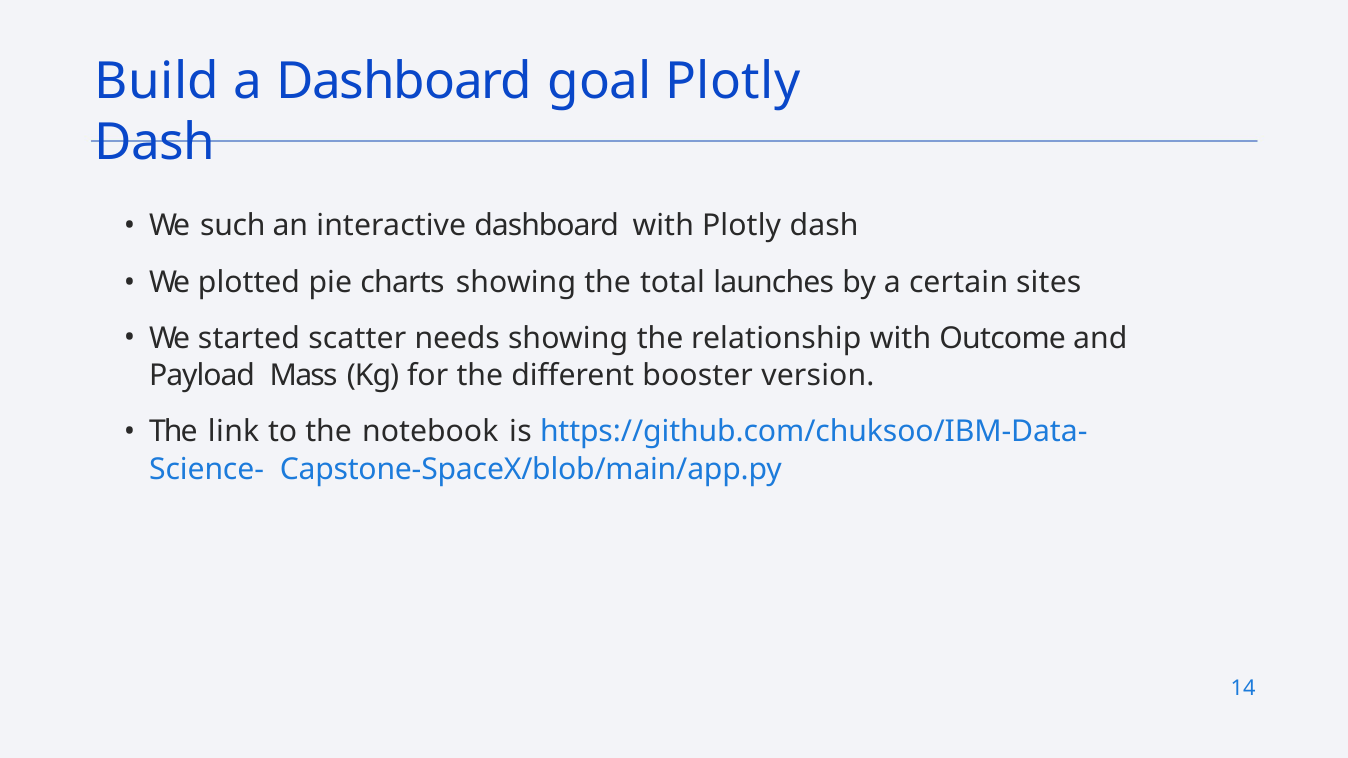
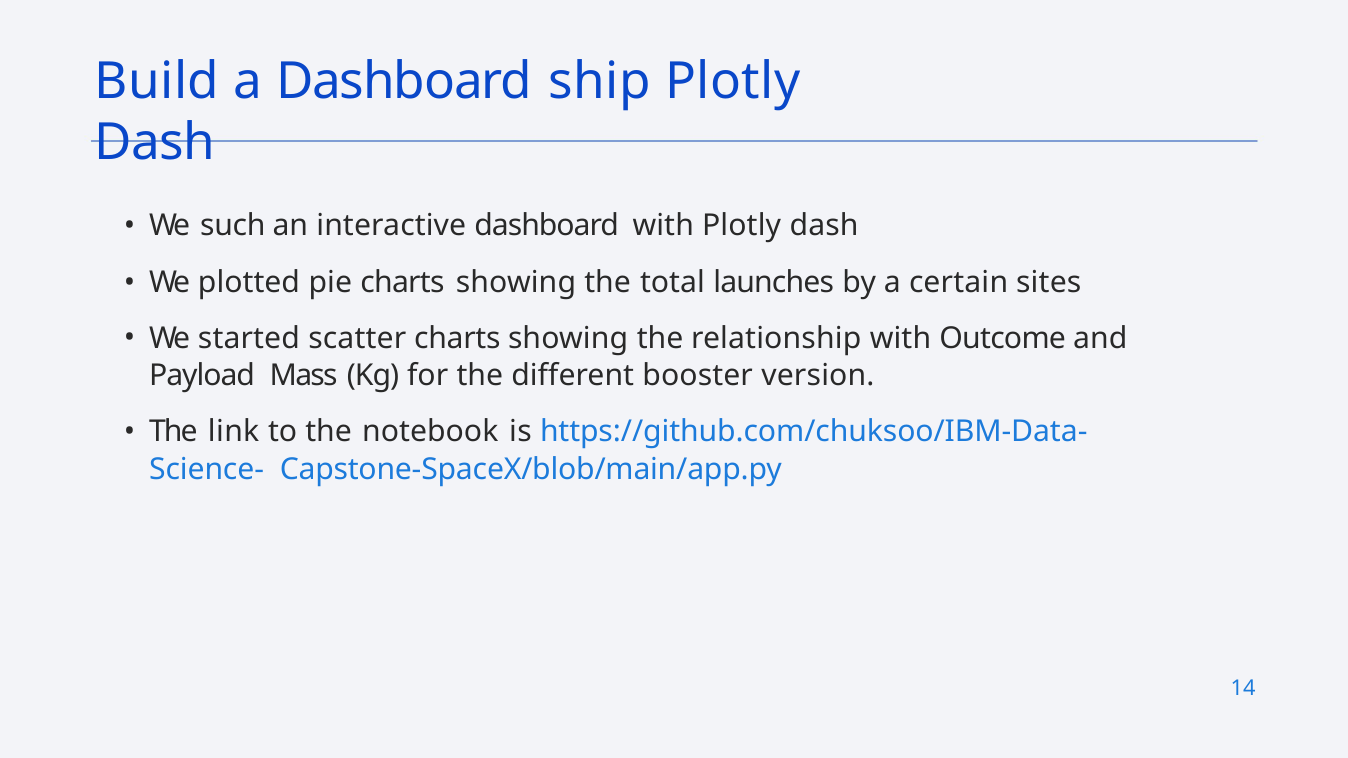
goal: goal -> ship (599, 81)
scatter needs: needs -> charts (457, 338)
